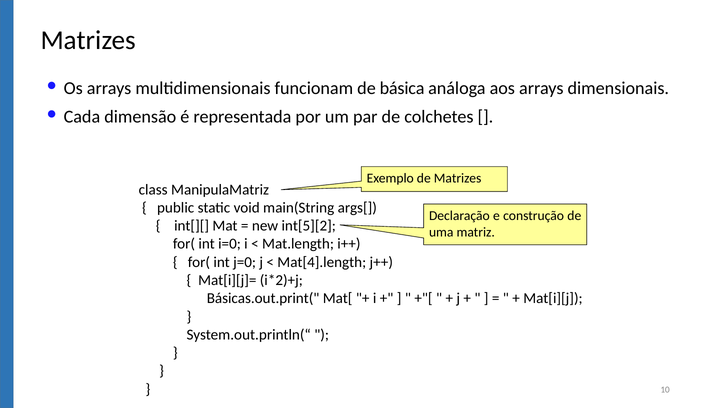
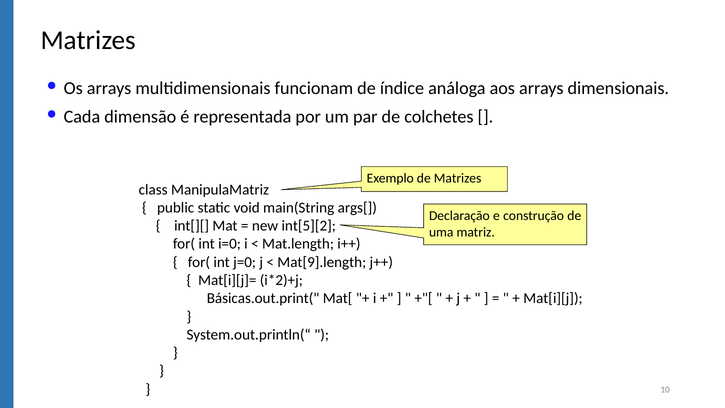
básica: básica -> índice (402, 88)
Mat[4].length: Mat[4].length -> Mat[9].length (322, 262)
